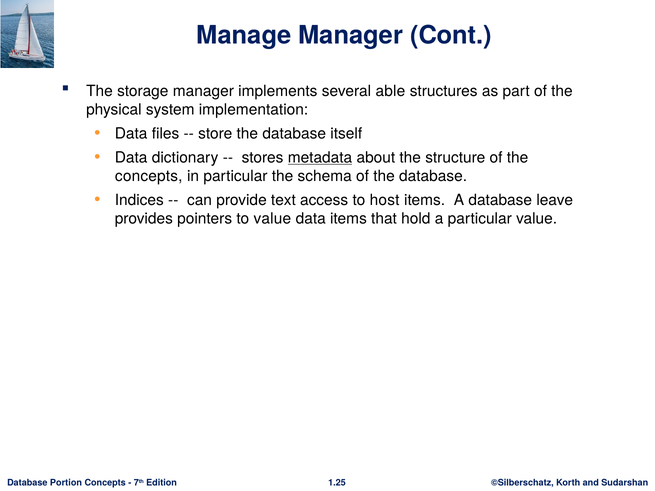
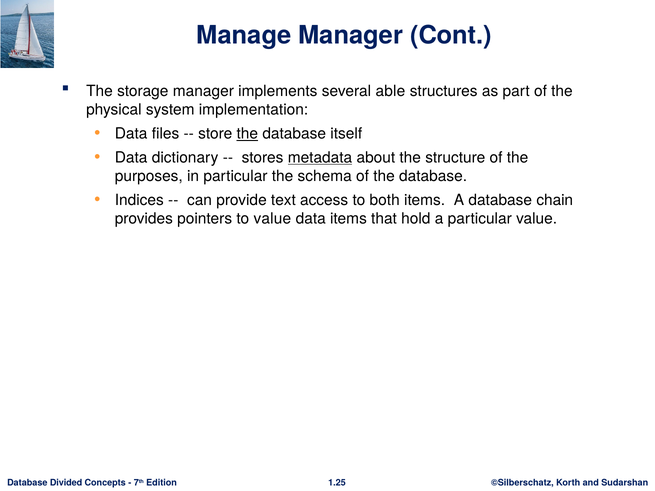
the underline: none -> present (247, 134)
concepts: concepts -> purposes (149, 176)
host: host -> both (385, 200)
leave: leave -> chain (555, 200)
Portion: Portion -> Divided (66, 483)
